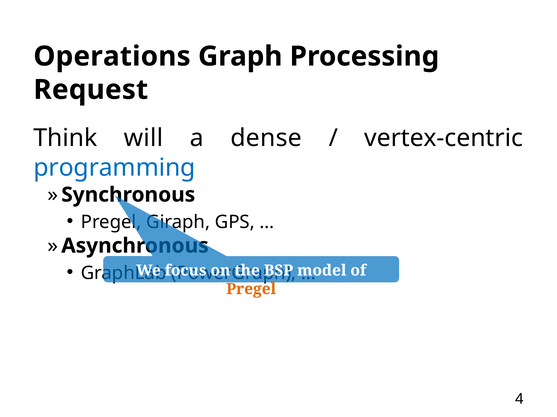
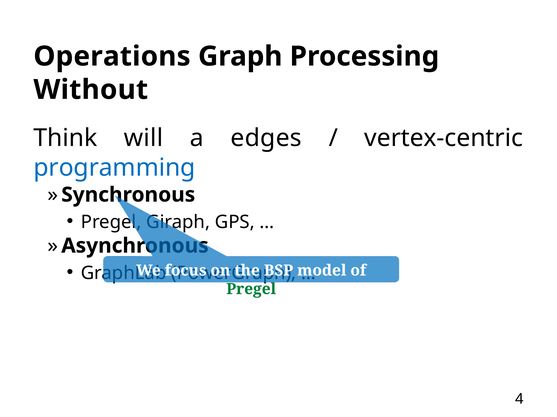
Request: Request -> Without (91, 90)
dense: dense -> edges (266, 138)
Pregel colour: orange -> green (251, 290)
